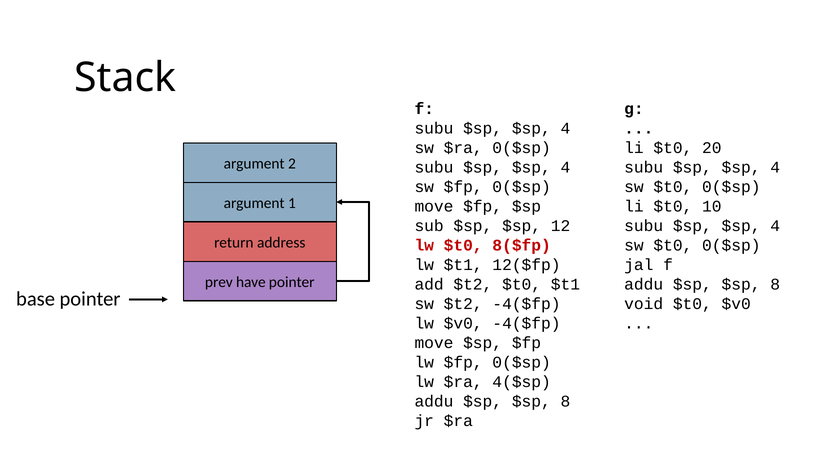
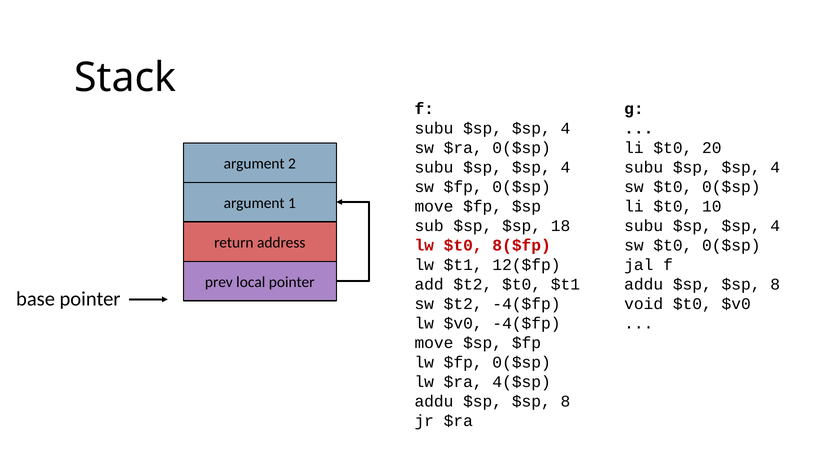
12: 12 -> 18 (561, 226)
have: have -> local (251, 282)
